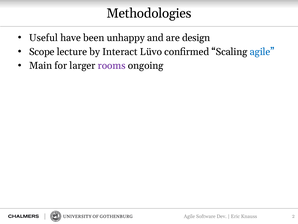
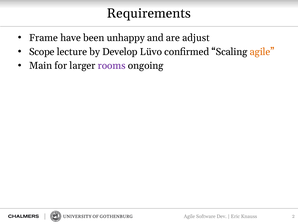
Methodologies: Methodologies -> Requirements (149, 13)
Useful: Useful -> Frame (44, 38)
design: design -> adjust (196, 38)
Interact: Interact -> Develop (120, 52)
agile colour: blue -> orange (262, 52)
